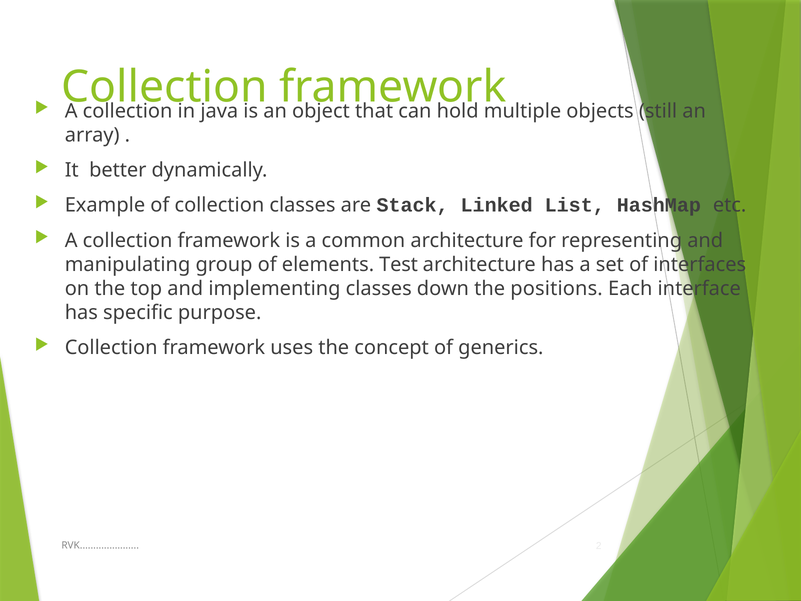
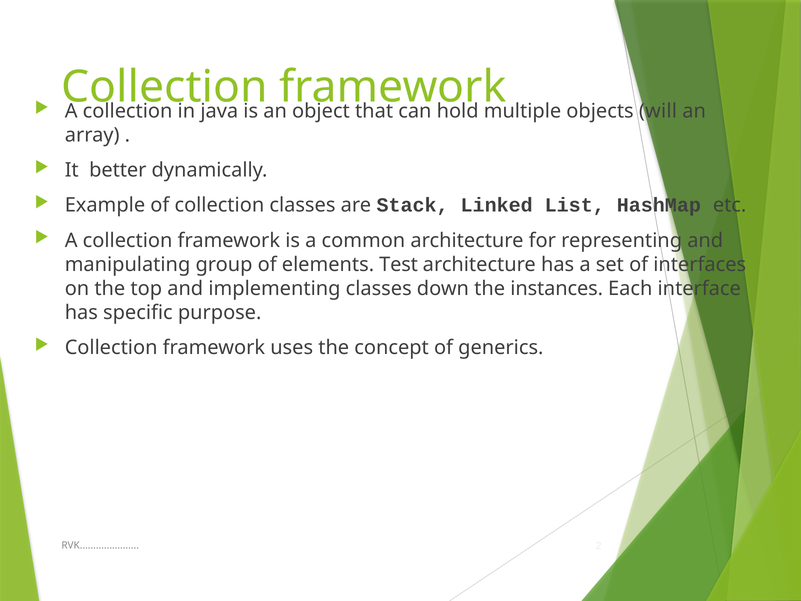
still: still -> will (658, 111)
positions: positions -> instances (557, 288)
